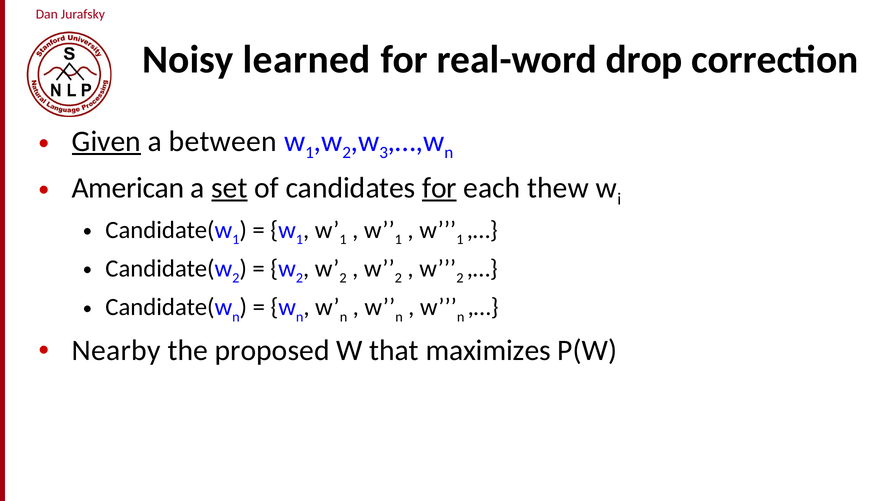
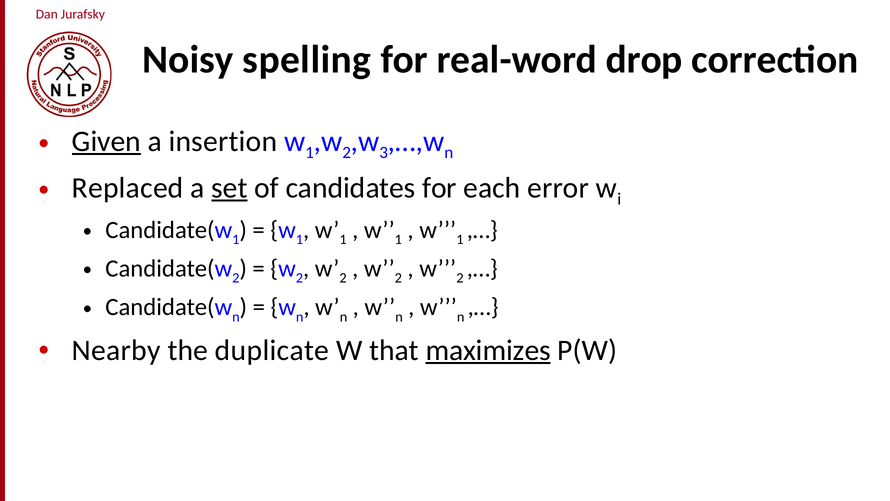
learned: learned -> spelling (307, 60)
between: between -> insertion (223, 141)
American: American -> Replaced (128, 188)
for underline: present -> none (440, 188)
thew: thew -> error (558, 188)
proposed: proposed -> duplicate (272, 350)
maximizes underline: none -> present (488, 350)
